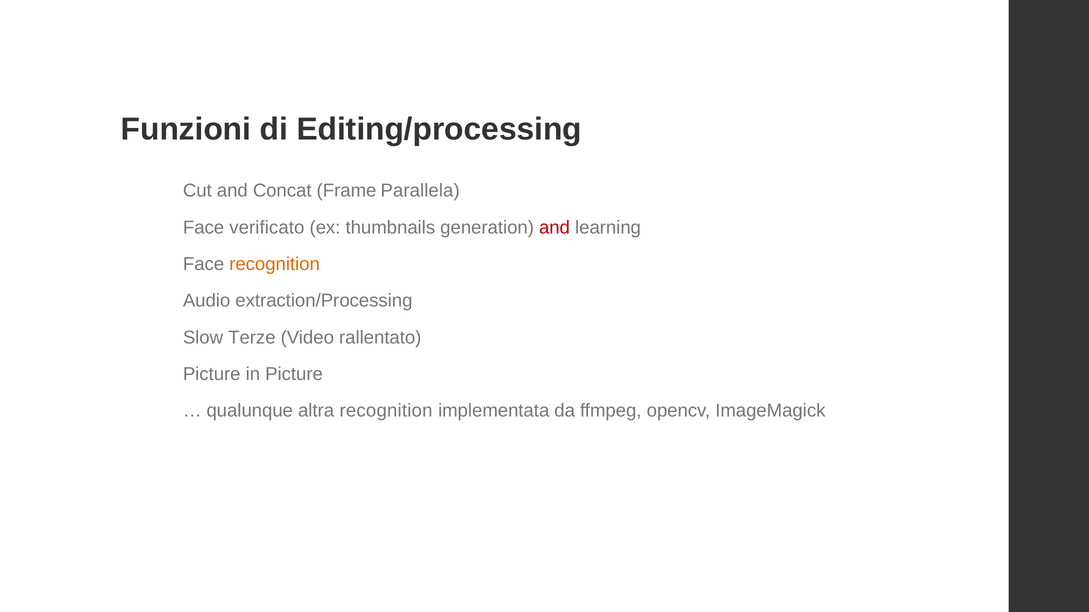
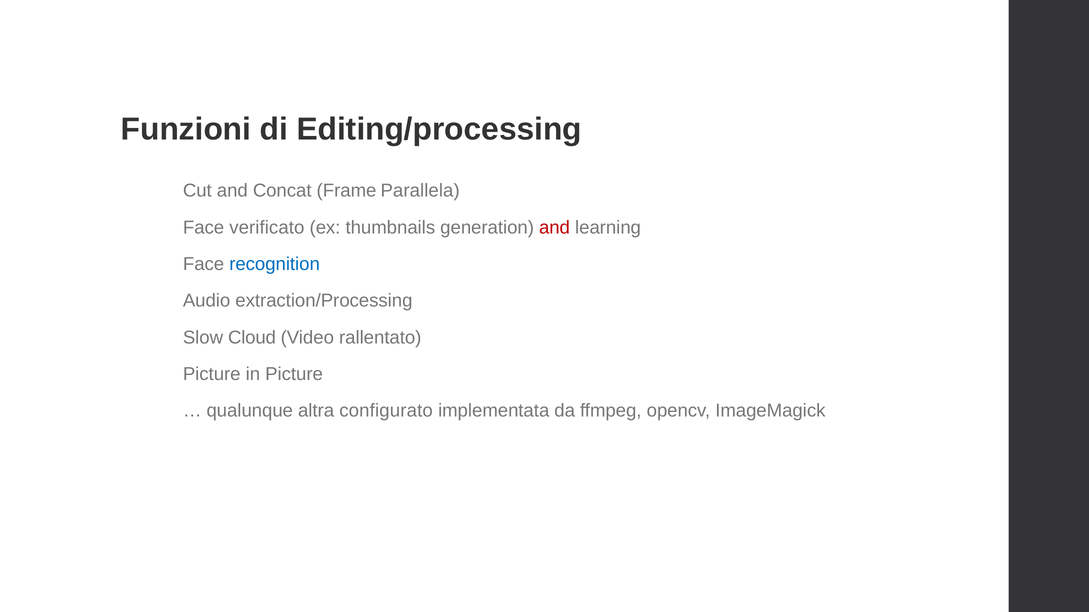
recognition colour: orange -> blue (275, 264)
Terze: Terze -> Cloud (252, 338)
altra recognition: recognition -> configurato (386, 411)
